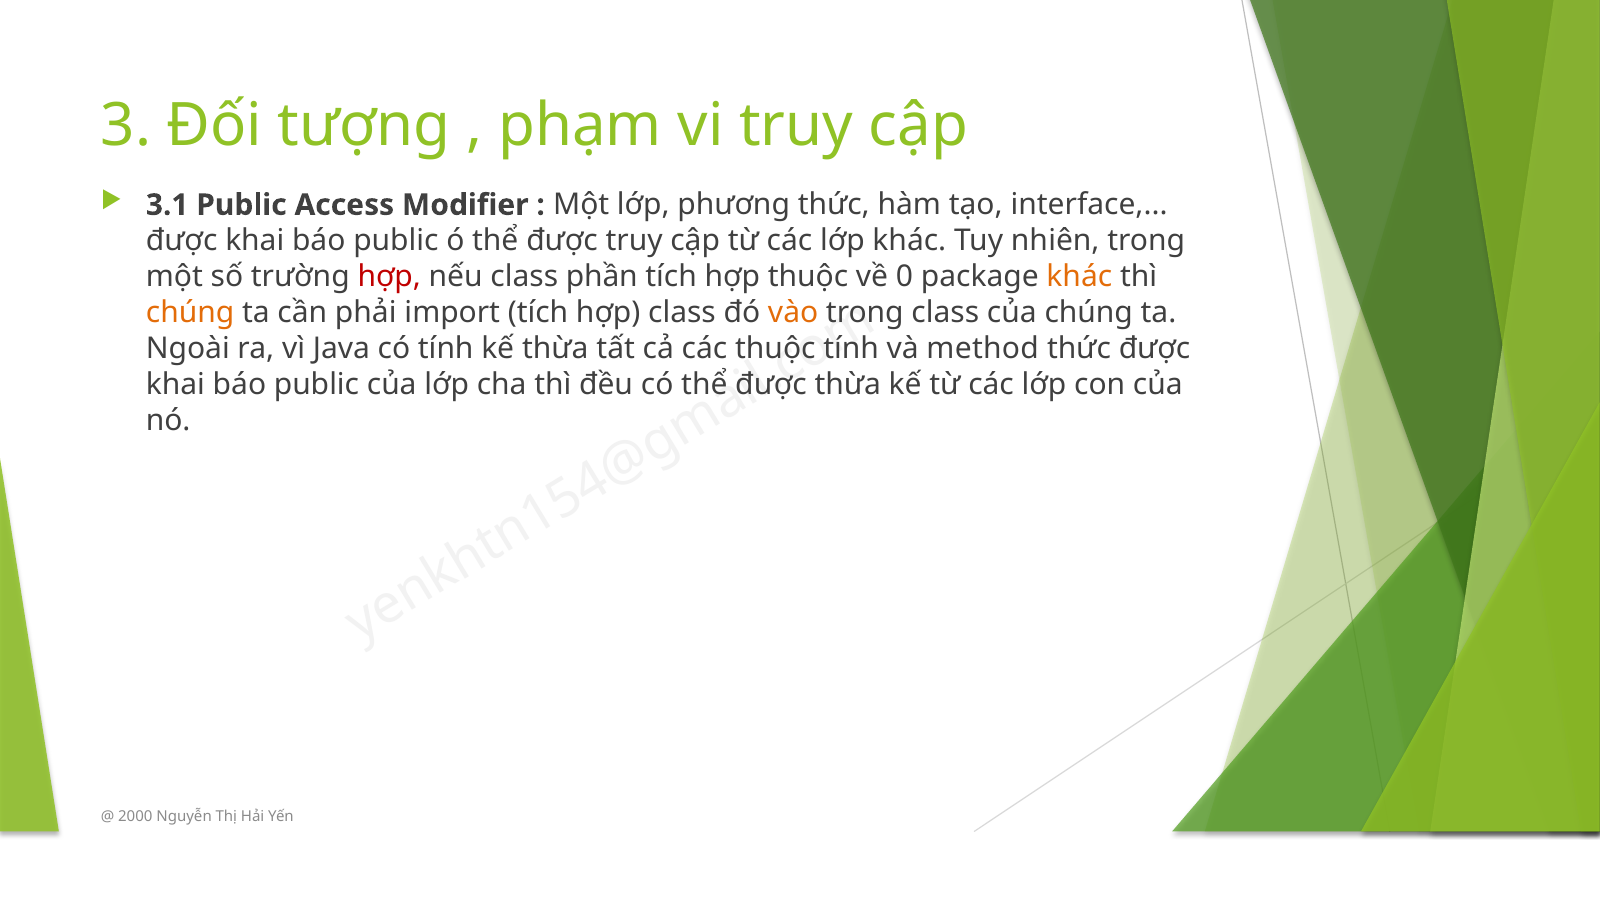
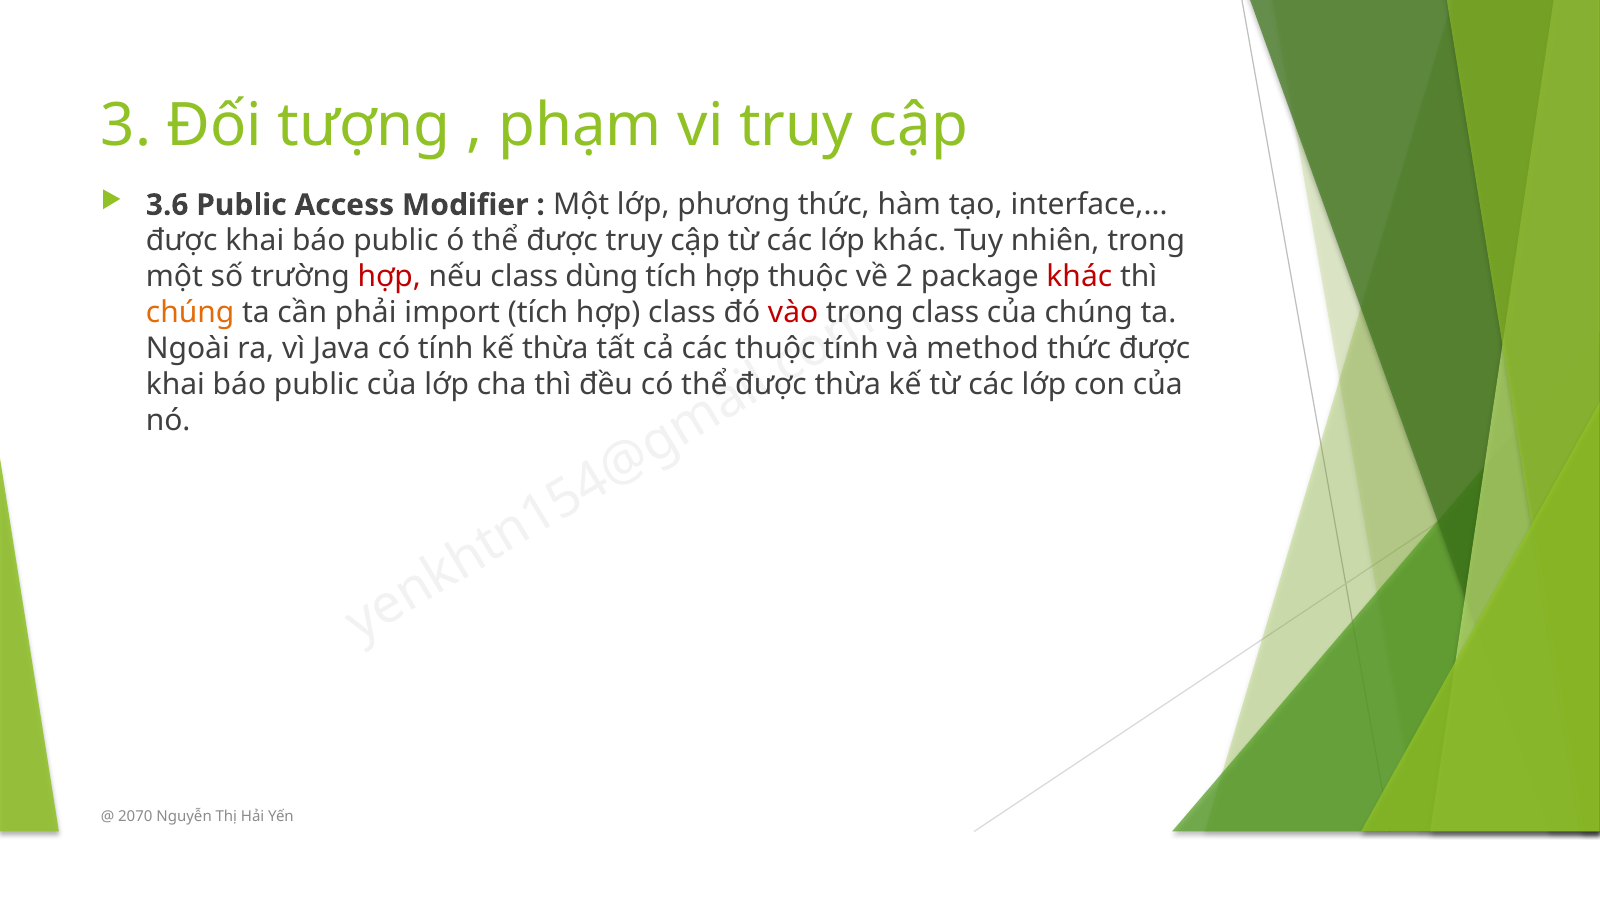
3.1: 3.1 -> 3.6 (167, 205)
phần: phần -> dùng (602, 277)
0: 0 -> 2 (905, 277)
khác colour: orange -> red (1079, 277)
vào colour: orange -> red (793, 313)
2000: 2000 -> 2070 (135, 817)
